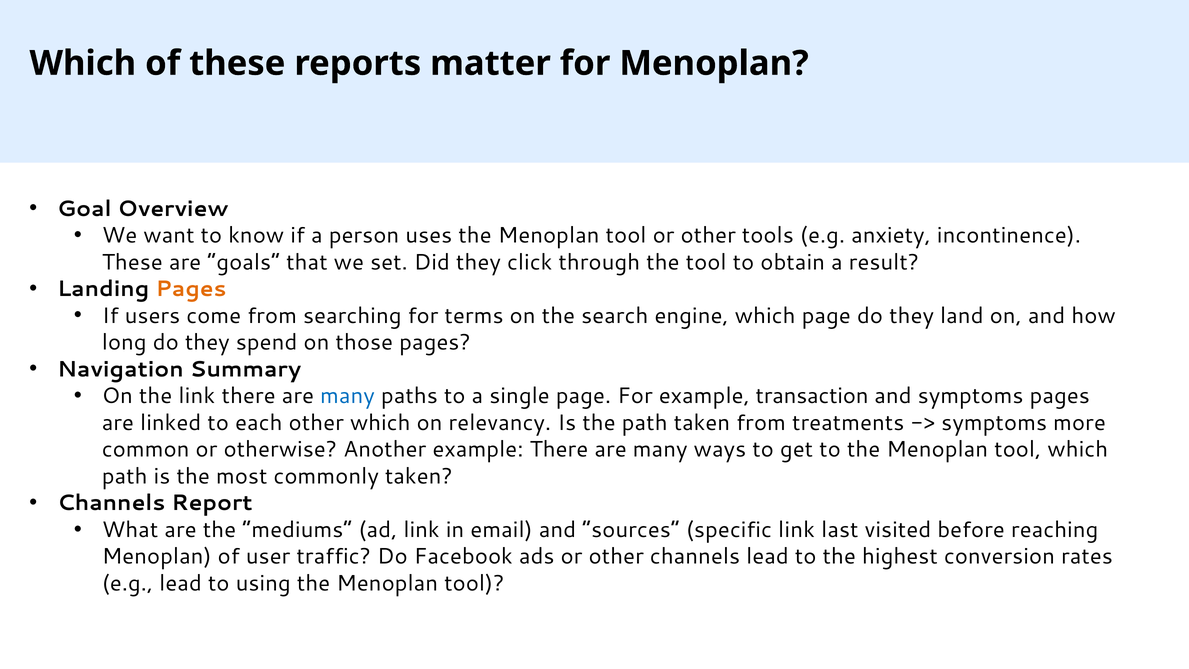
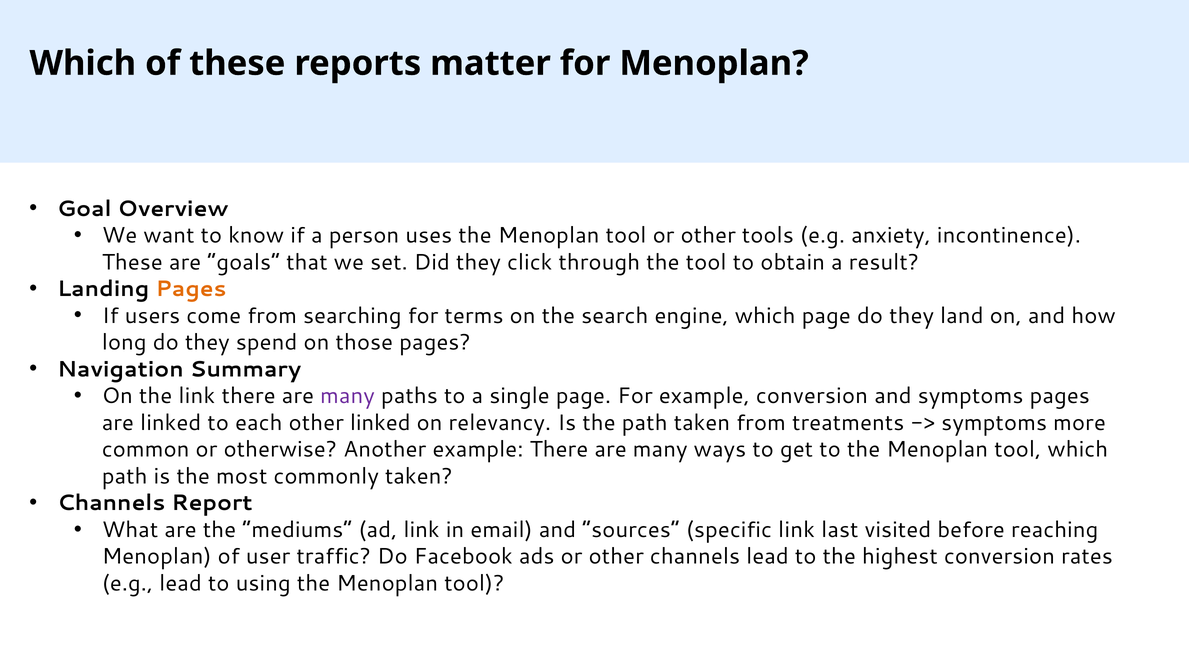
many colour: blue -> purple (347, 396)
example transaction: transaction -> conversion (812, 396)
other which: which -> linked (380, 423)
